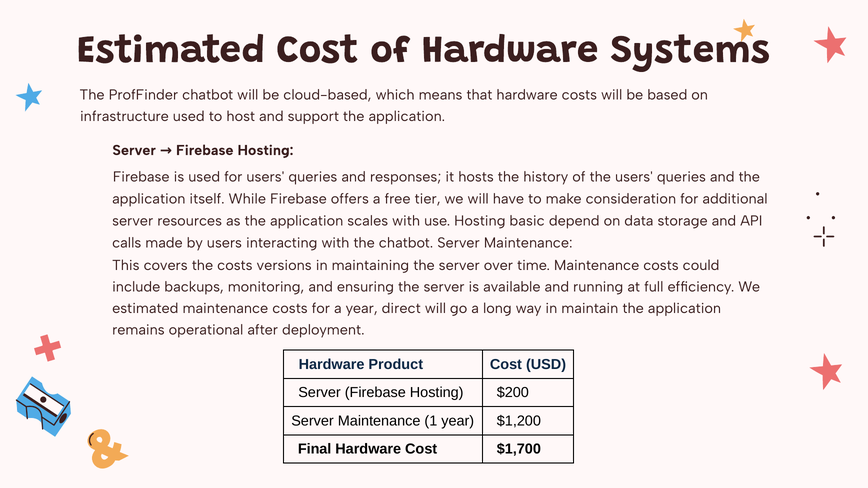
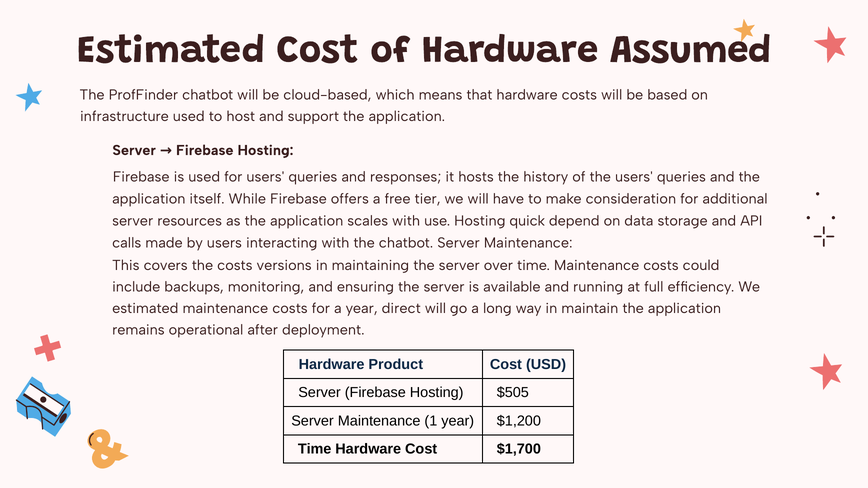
Systems: Systems -> Assumed (691, 49)
basic: basic -> quick (527, 221)
$200: $200 -> $505 (513, 393)
Final: Final -> Time (315, 449)
